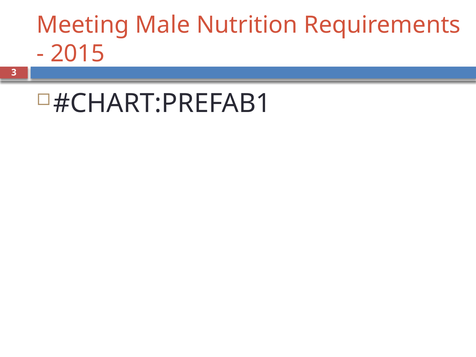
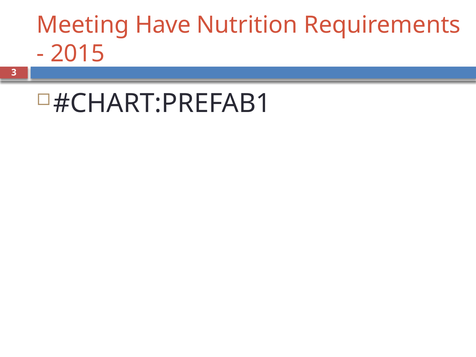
Male: Male -> Have (163, 25)
